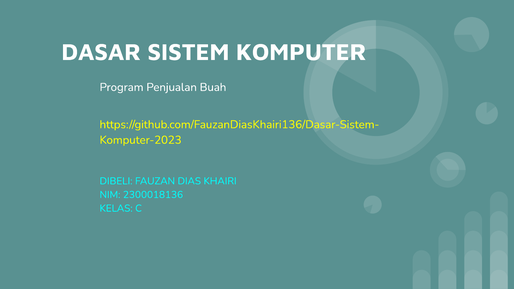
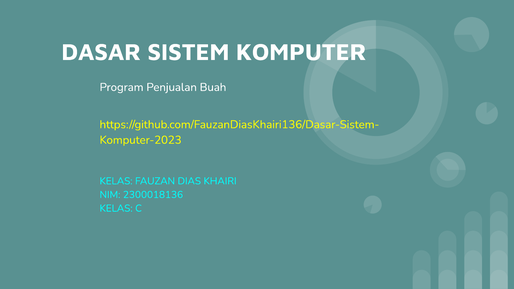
DIBELI: DIBELI -> KELAS (116, 181)
